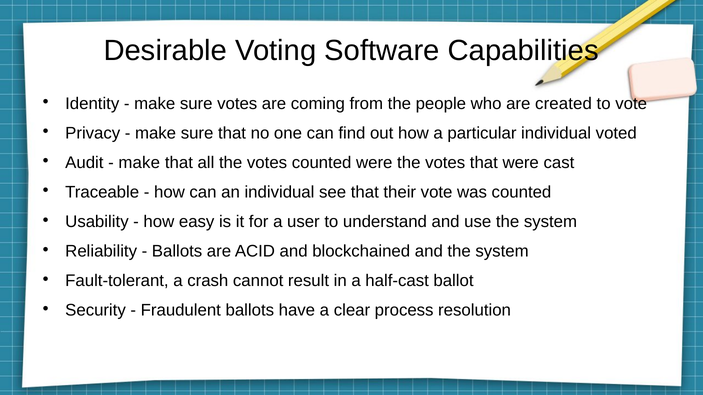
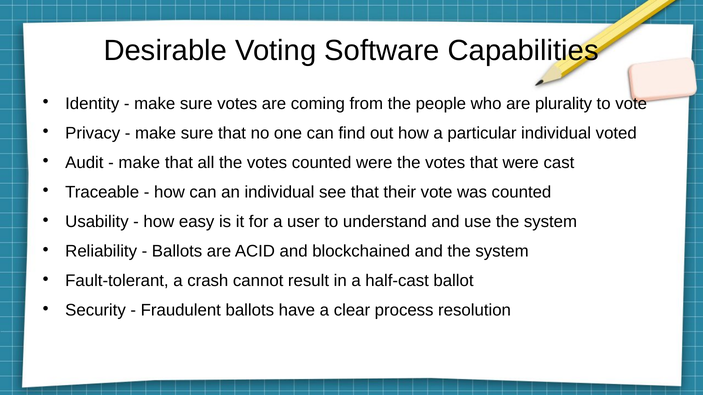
created: created -> plurality (564, 104)
